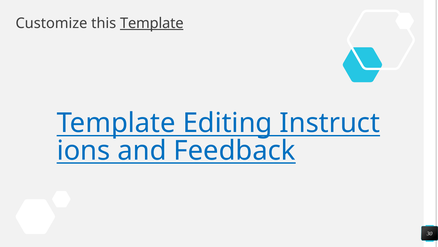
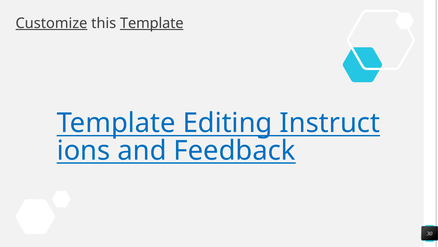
Customize underline: none -> present (51, 23)
